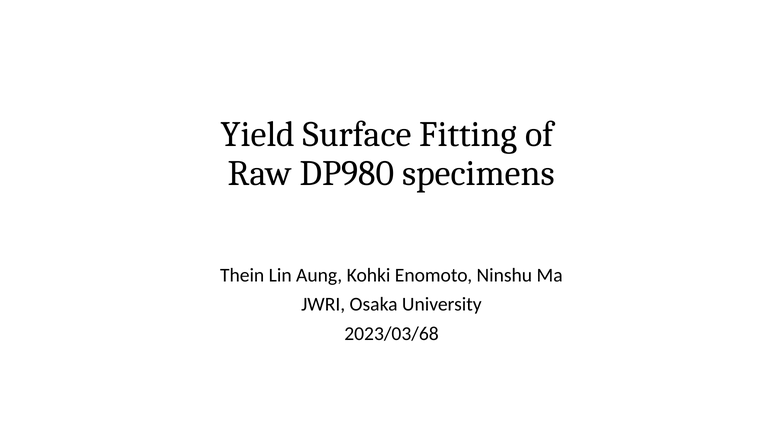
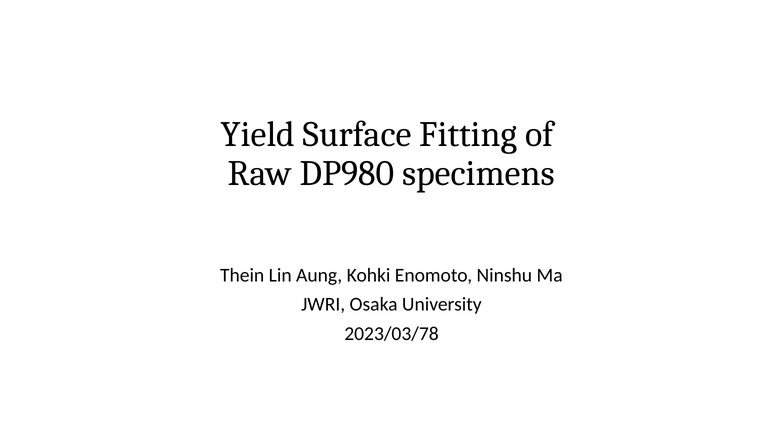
2023/03/68: 2023/03/68 -> 2023/03/78 (391, 334)
